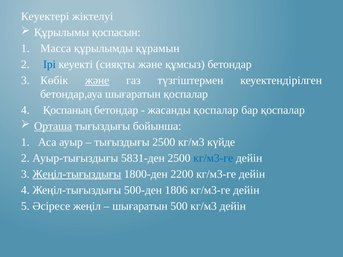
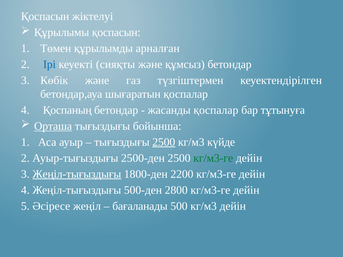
Кеуектері: Кеуектері -> Қоспасын (45, 16)
Масса: Масса -> Төмен (56, 48)
құрамын: құрамын -> арналған (158, 48)
және underline: present -> none (97, 80)
бар қоспалар: қоспалар -> тұтынуға (283, 110)
2500 underline: none -> present (164, 142)
5831-ден: 5831-ден -> 2500-ден (143, 158)
кг/м3-ге colour: blue -> green (213, 158)
1806: 1806 -> 2800 (176, 190)
шығаратын: шығаратын -> бағаланады (140, 206)
